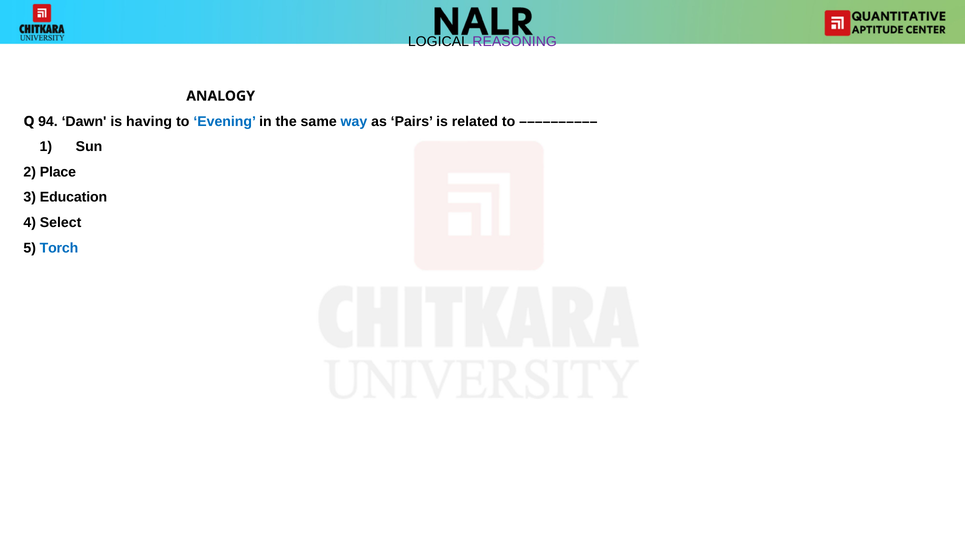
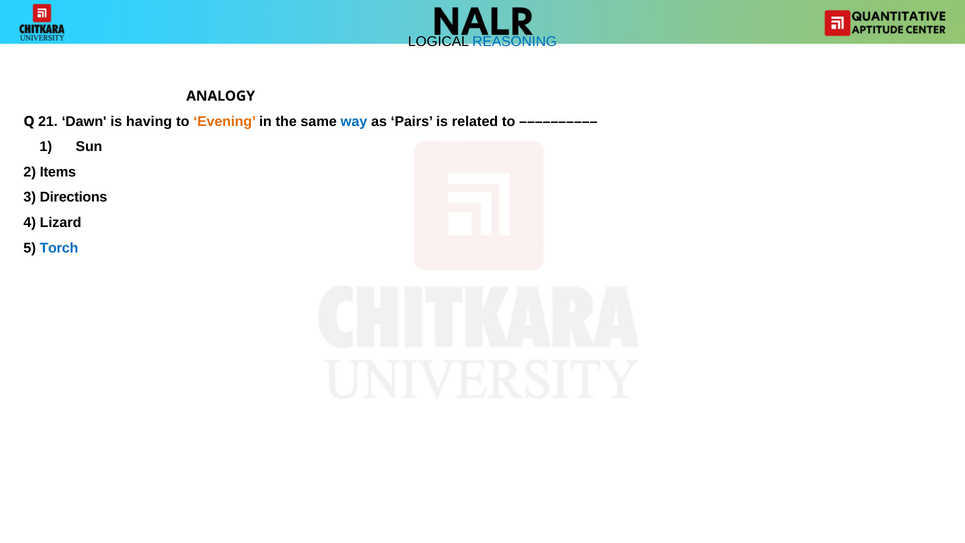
REASONING colour: purple -> blue (515, 42)
94: 94 -> 21 (48, 121)
Evening colour: blue -> orange (225, 121)
Place: Place -> Items (58, 172)
Education: Education -> Directions (74, 197)
Select: Select -> Lizard (61, 223)
